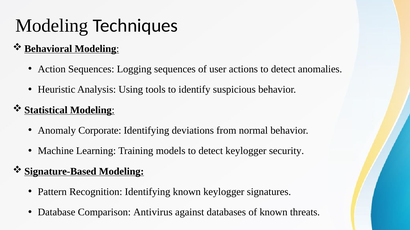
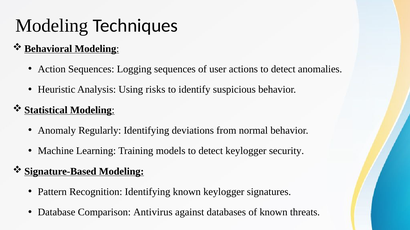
tools: tools -> risks (155, 90)
Corporate: Corporate -> Regularly (100, 131)
